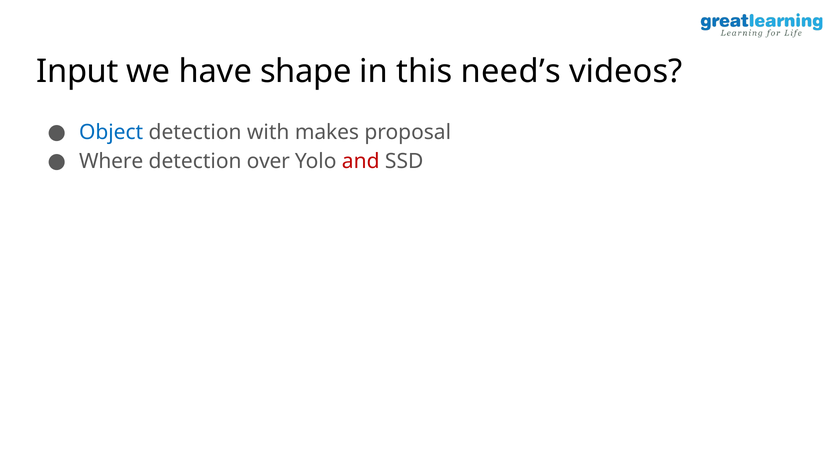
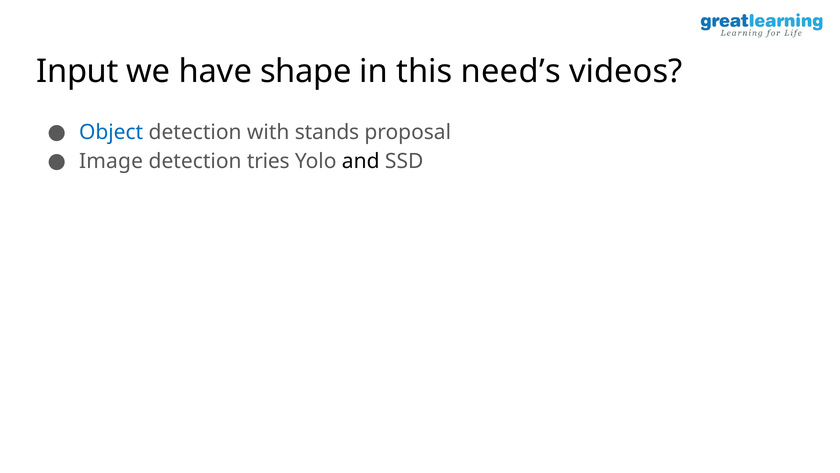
makes: makes -> stands (327, 132)
Where: Where -> Image (111, 161)
over: over -> tries (268, 161)
and colour: red -> black (361, 161)
